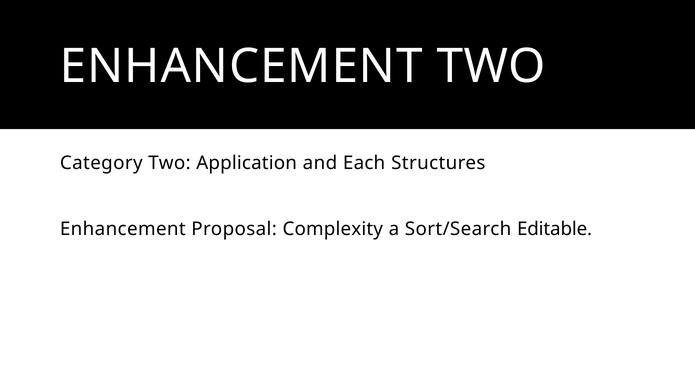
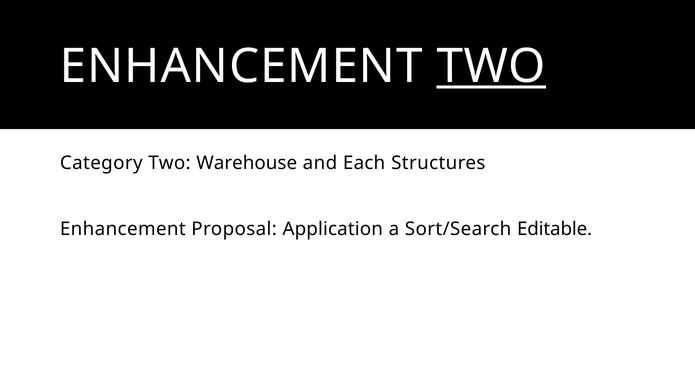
TWO underline: none -> present (491, 66)
Application: Application -> Warehouse (247, 163)
Complexity: Complexity -> Application (333, 229)
